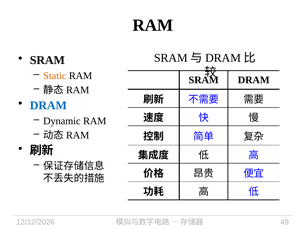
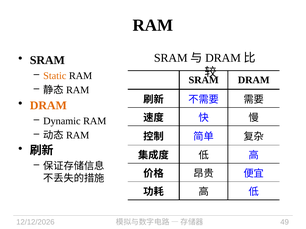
DRAM colour: blue -> orange (48, 106)
